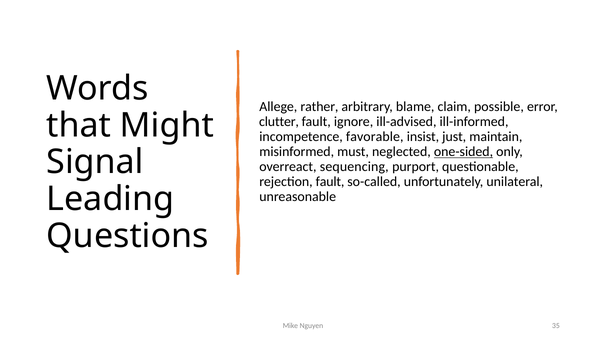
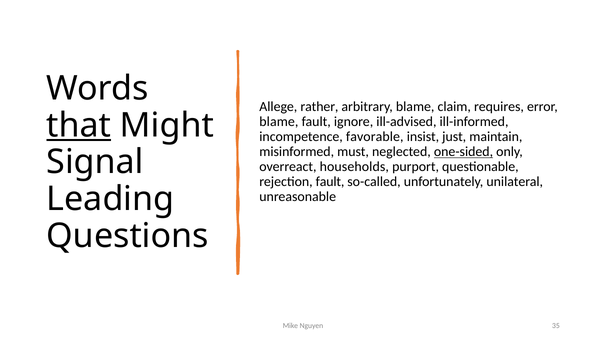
possible: possible -> requires (499, 107)
that underline: none -> present (79, 125)
clutter: clutter -> blame (279, 122)
sequencing: sequencing -> households (354, 167)
